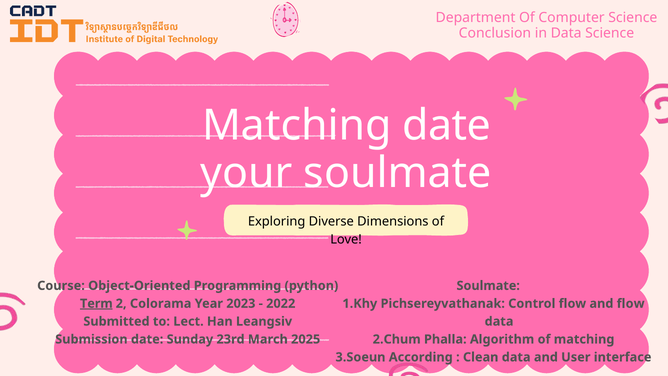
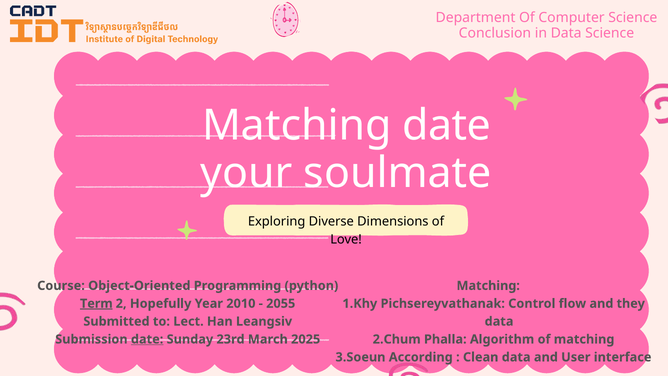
Soulmate: Soulmate -> Matching (488, 286)
Colorama: Colorama -> Hopefully (161, 303)
2023: 2023 -> 2010 (241, 303)
2022: 2022 -> 2055 (281, 303)
and flow: flow -> they (631, 303)
date underline: none -> present (147, 339)
